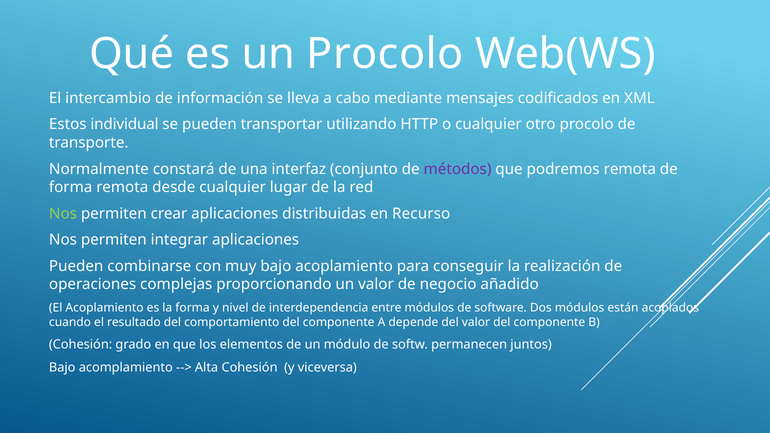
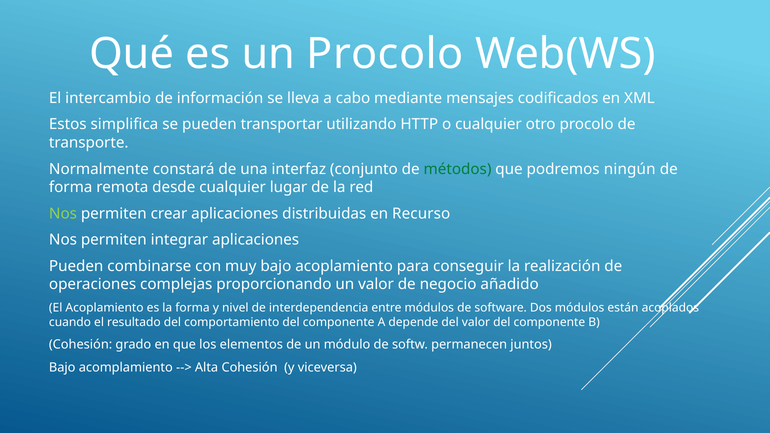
individual: individual -> simplifica (124, 124)
métodos colour: purple -> green (458, 169)
podremos remota: remota -> ningún (630, 169)
